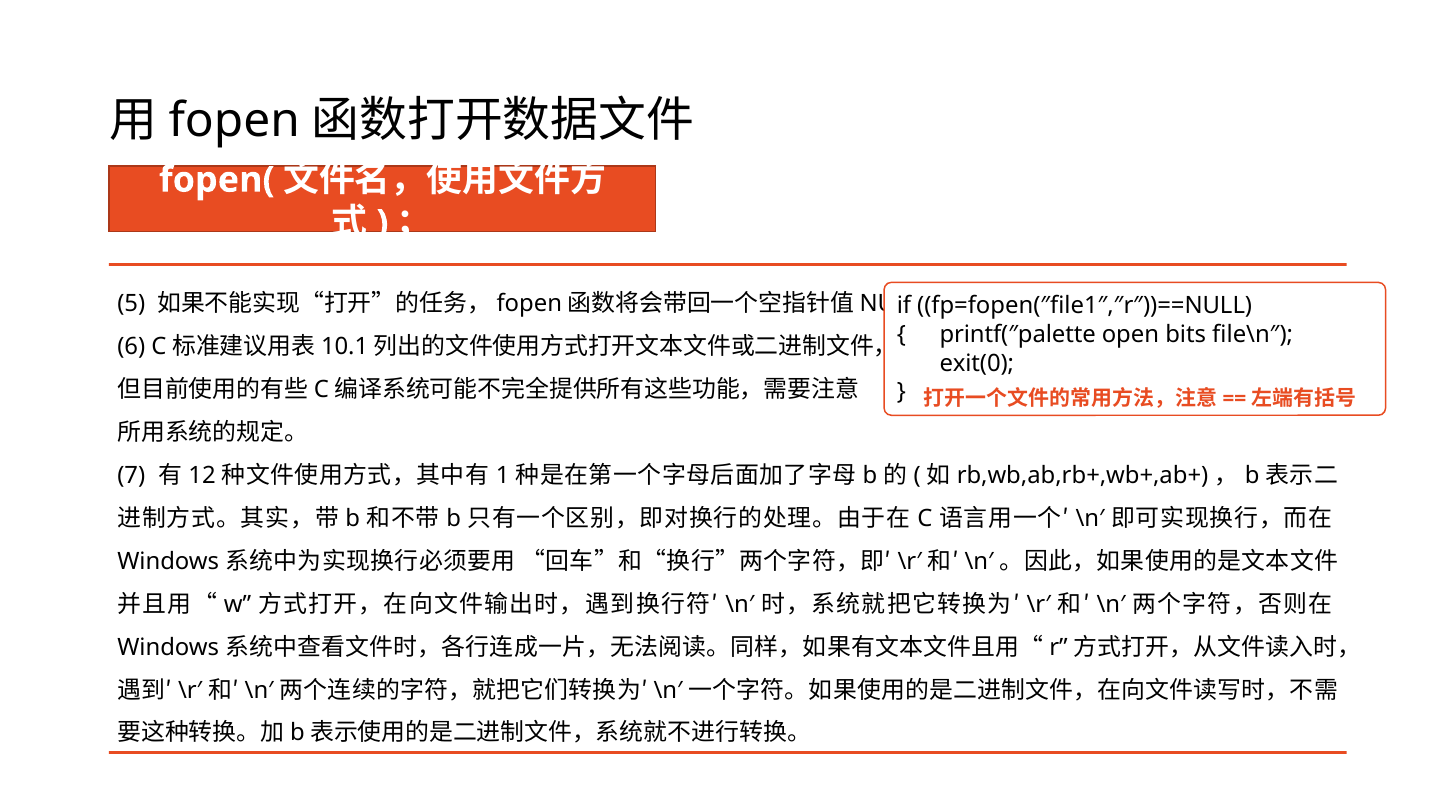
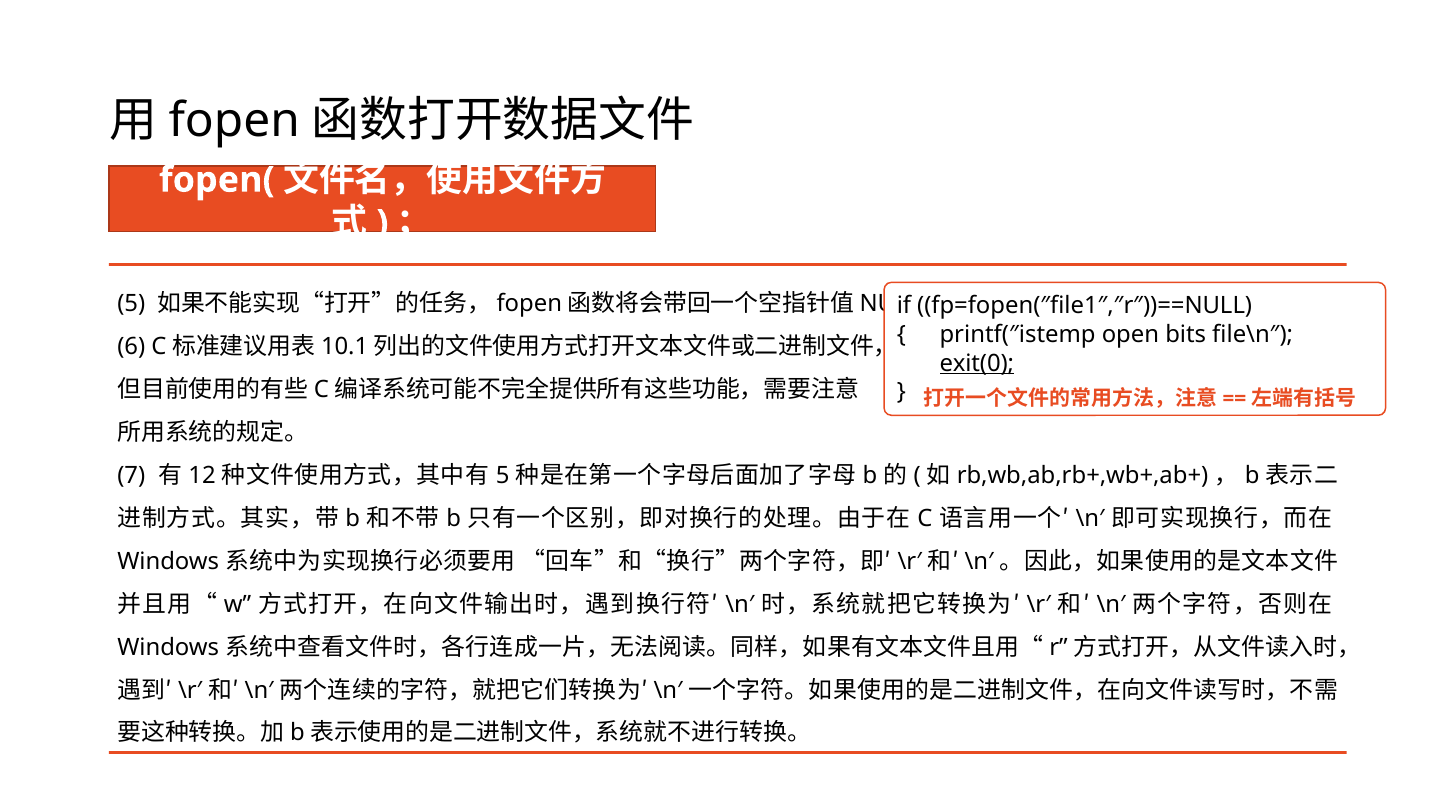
printf(″palette: printf(″palette -> printf(″istemp (1018, 334)
exit(0 underline: none -> present (977, 363)
1: 1 -> 5 (503, 475)
